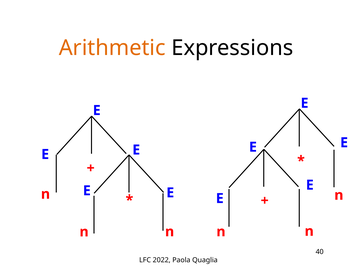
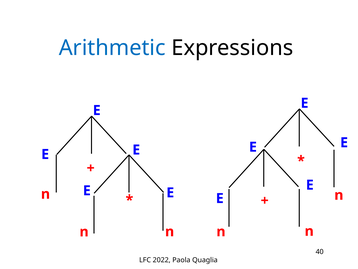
Arithmetic colour: orange -> blue (112, 48)
